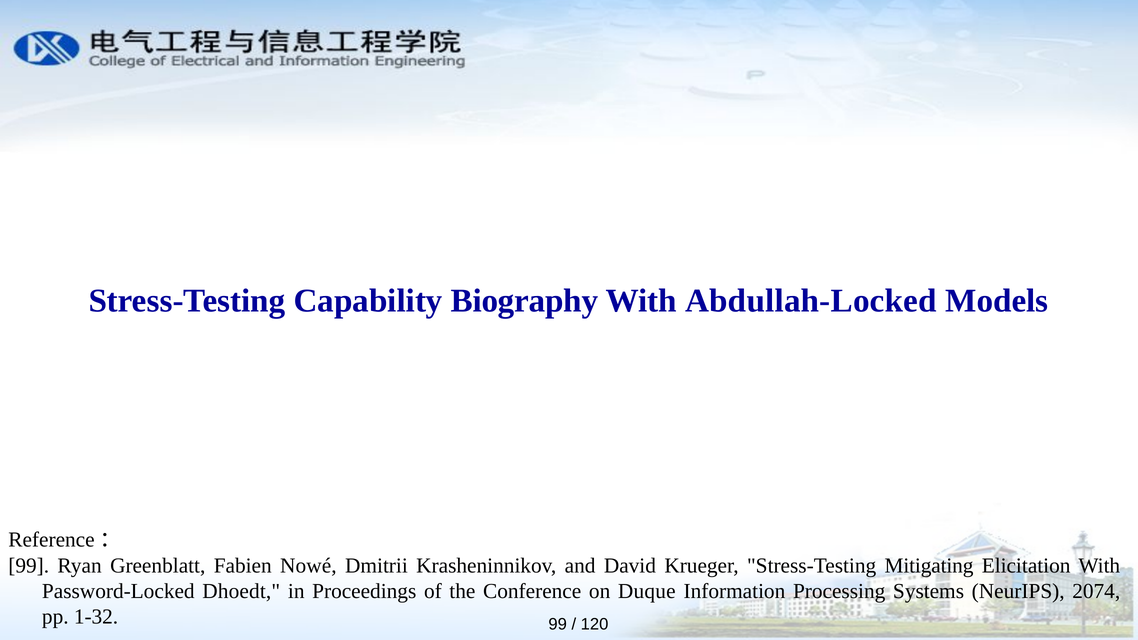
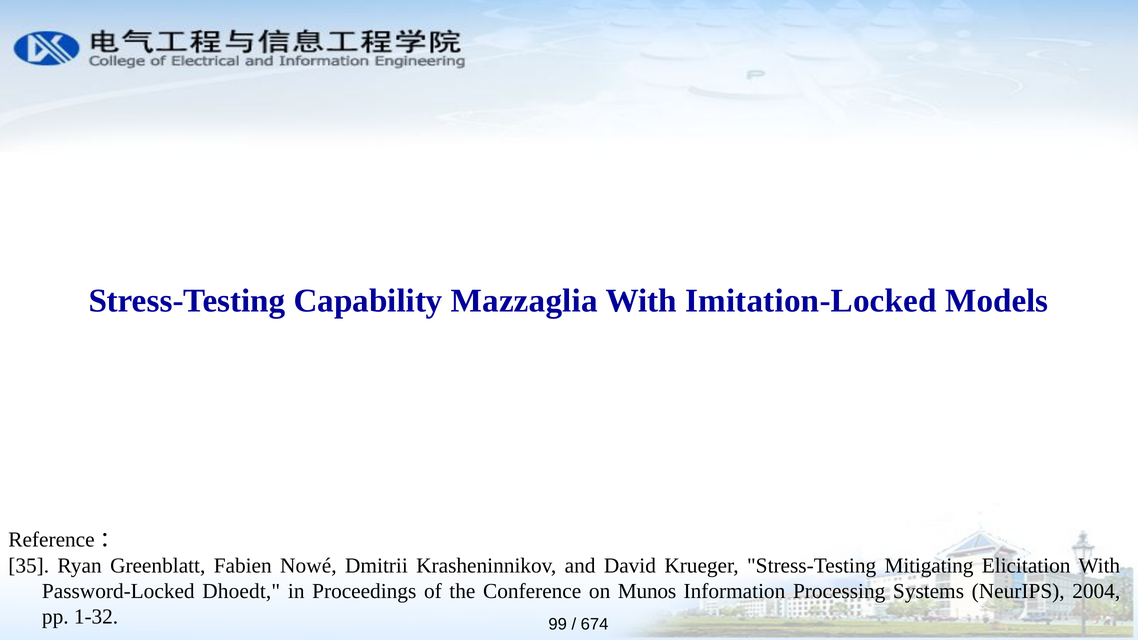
Biography: Biography -> Mazzaglia (524, 301)
Abdullah-Locked: Abdullah-Locked -> Imitation-Locked (811, 301)
99: 99 -> 35 (29, 566)
Duque: Duque -> Munos (647, 591)
2074: 2074 -> 2004 (1096, 591)
120: 120 -> 674 (595, 624)
